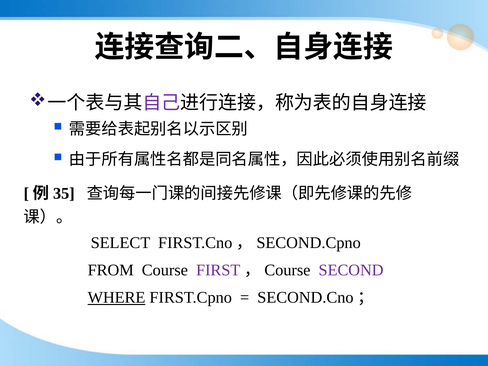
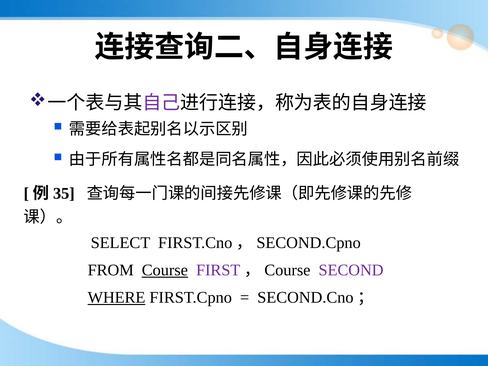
Course underline: none -> present (165, 270)
